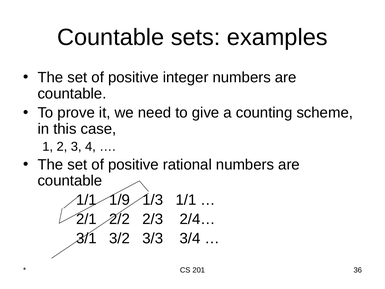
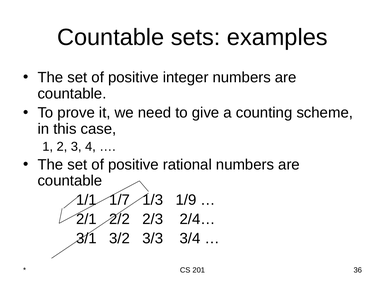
1/9: 1/9 -> 1/7 (120, 200)
1/3 1/1: 1/1 -> 1/9 (186, 200)
